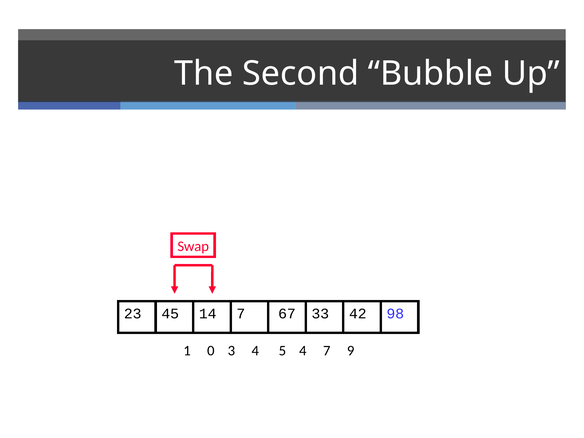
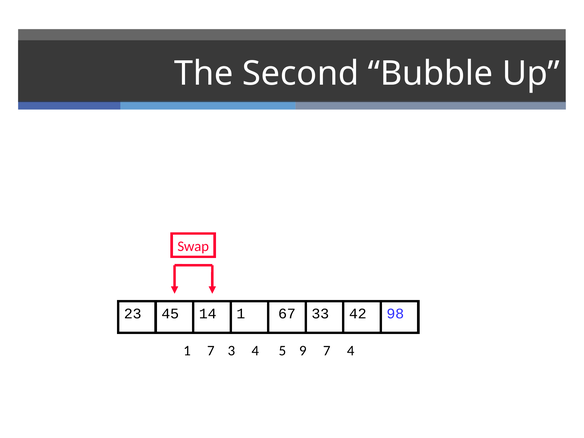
45 7: 7 -> 1 (241, 314)
1 0: 0 -> 7 (211, 351)
5 4: 4 -> 9 (303, 351)
7 9: 9 -> 4 (351, 351)
